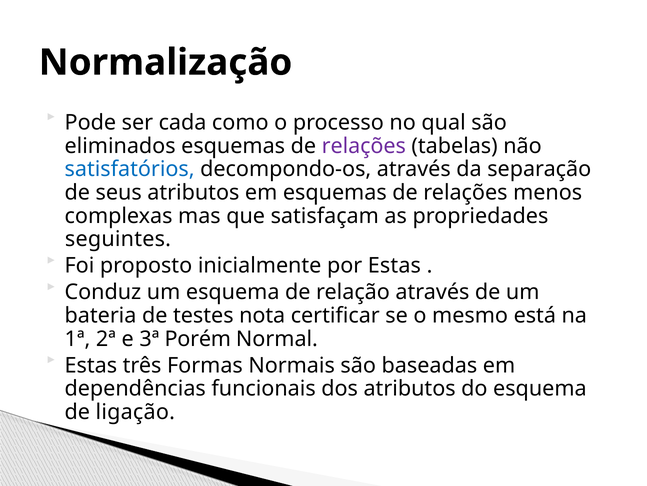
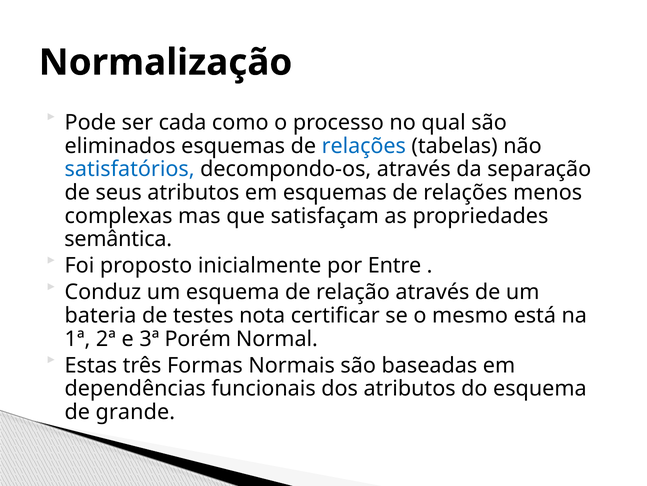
relações colour: purple -> blue (364, 146)
seguintes: seguintes -> semântica (118, 239)
por Estas: Estas -> Entre (395, 265)
ligação: ligação -> grande (135, 411)
